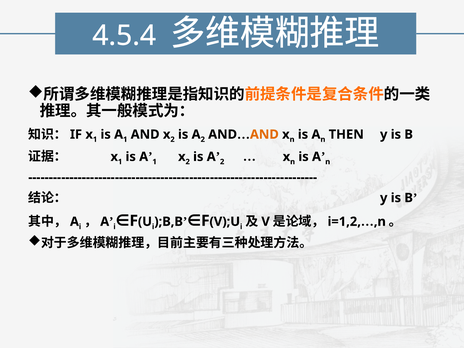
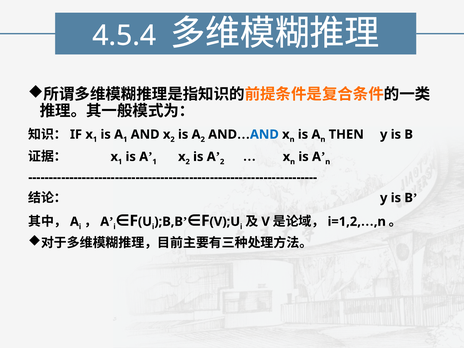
AND colour: orange -> blue (264, 134)
